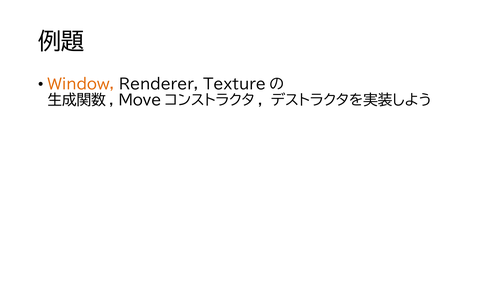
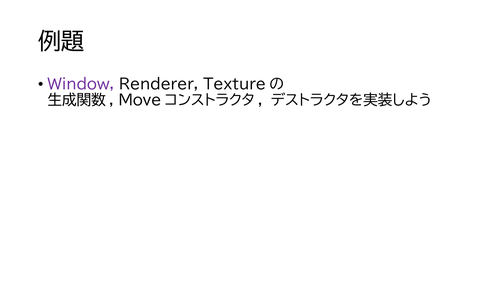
Window colour: orange -> purple (81, 85)
